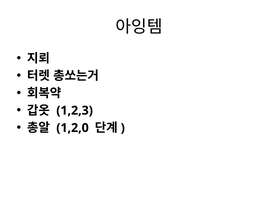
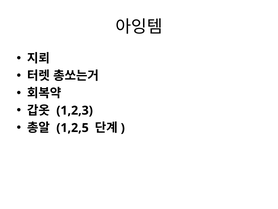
1,2,0: 1,2,0 -> 1,2,5 (73, 128)
